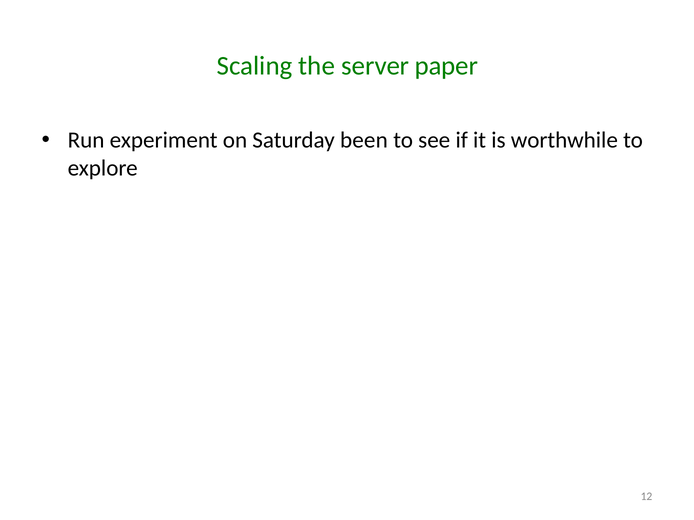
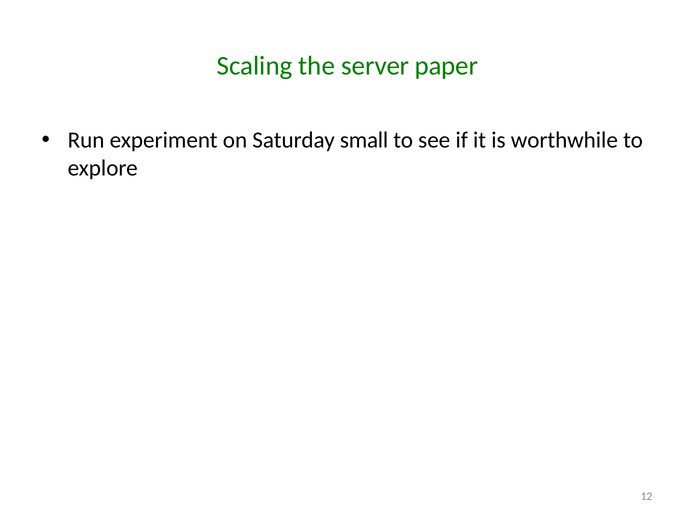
been: been -> small (364, 140)
